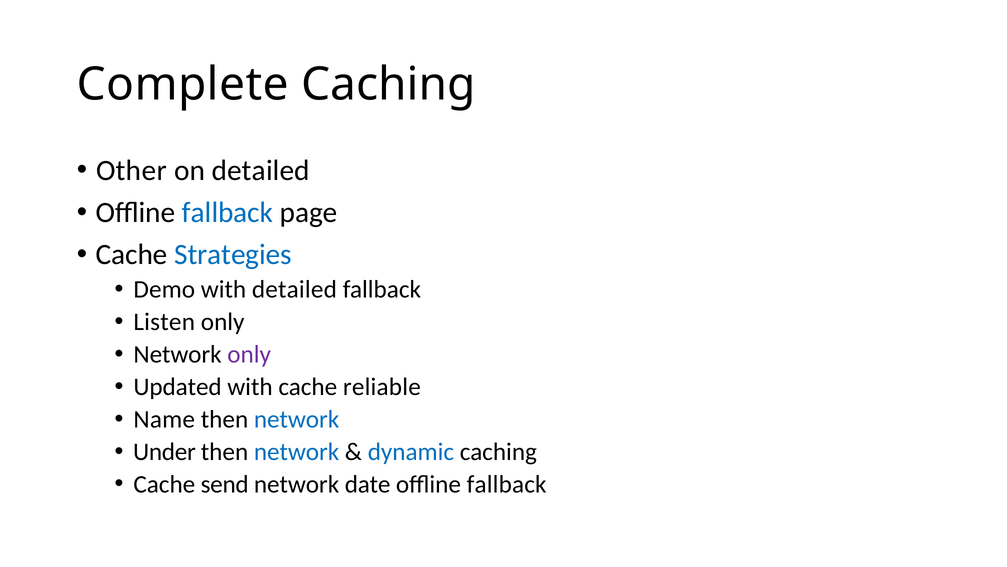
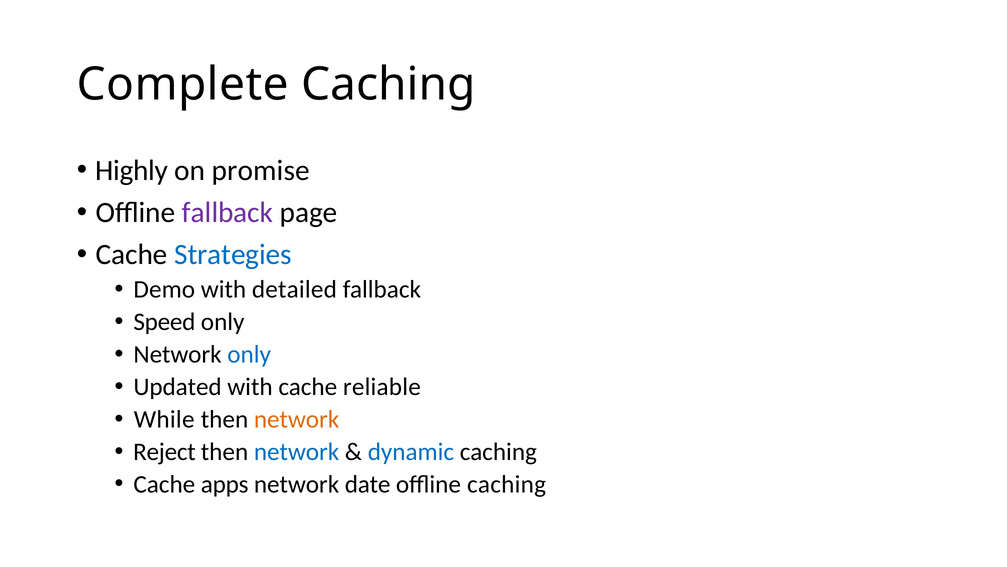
Other: Other -> Highly (132, 170)
on detailed: detailed -> promise (261, 170)
fallback colour: blue -> purple (228, 212)
Listen: Listen -> Speed (164, 322)
only colour: purple -> blue (249, 354)
Name: Name -> While (164, 419)
network colour: blue -> orange (297, 419)
Under: Under -> Reject (164, 451)
send: send -> apps (225, 484)
fallback: fallback -> caching (507, 484)
